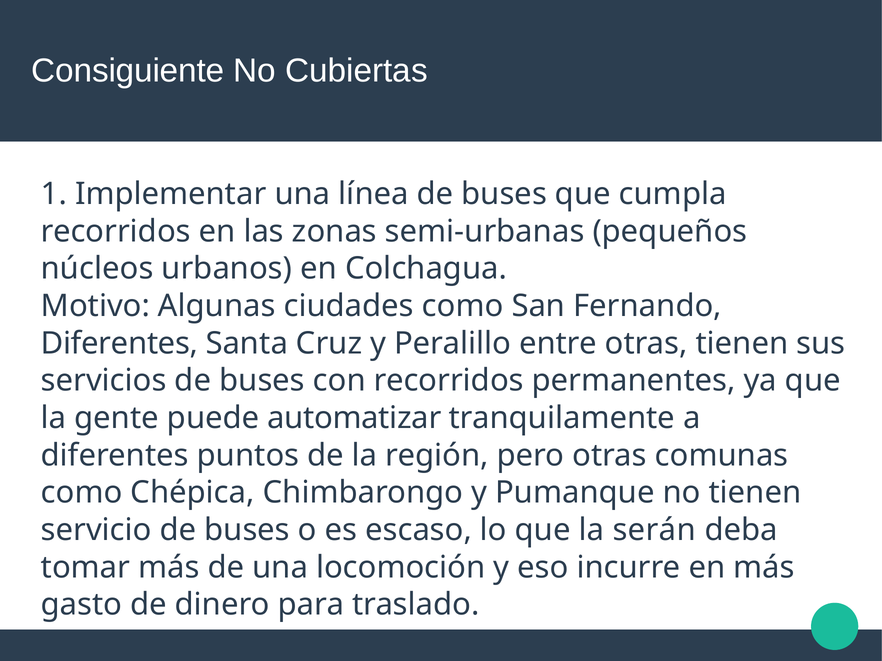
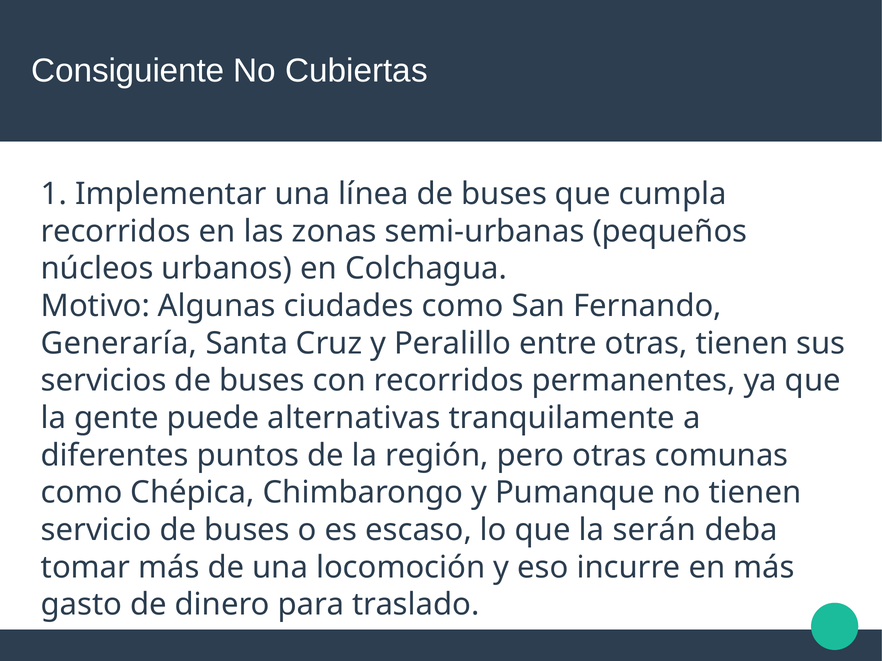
Diferentes: Diferentes -> Generaría (119, 343)
automatizar: automatizar -> alternativas (354, 418)
